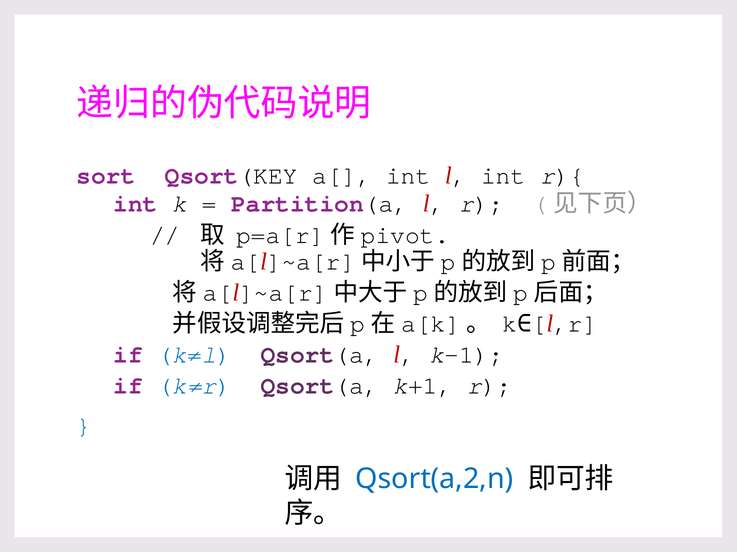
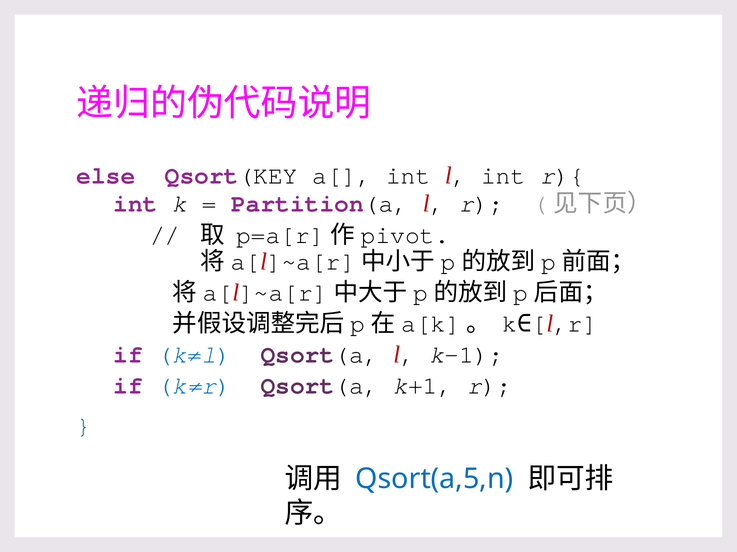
sort: sort -> else (106, 176)
Qsort(a,2,n: Qsort(a,2,n -> Qsort(a,5,n (434, 480)
